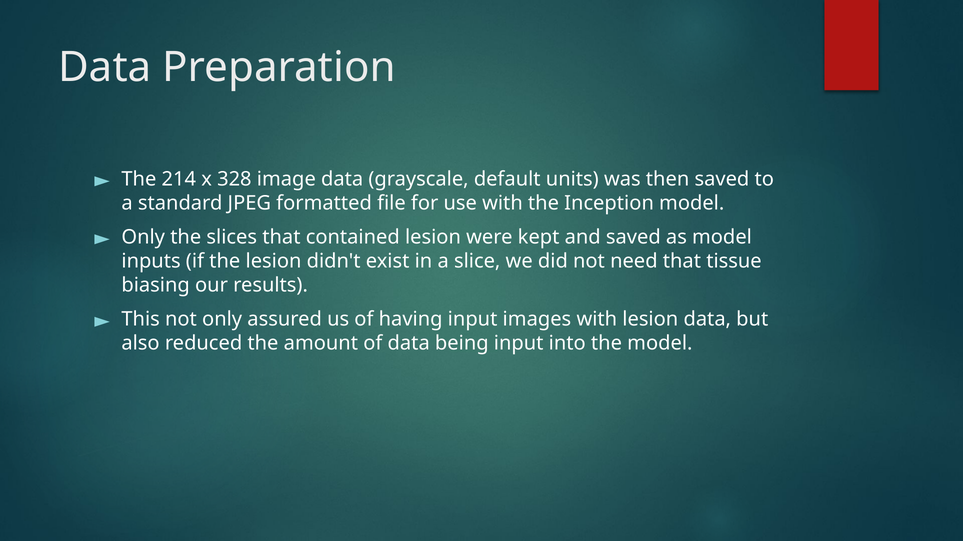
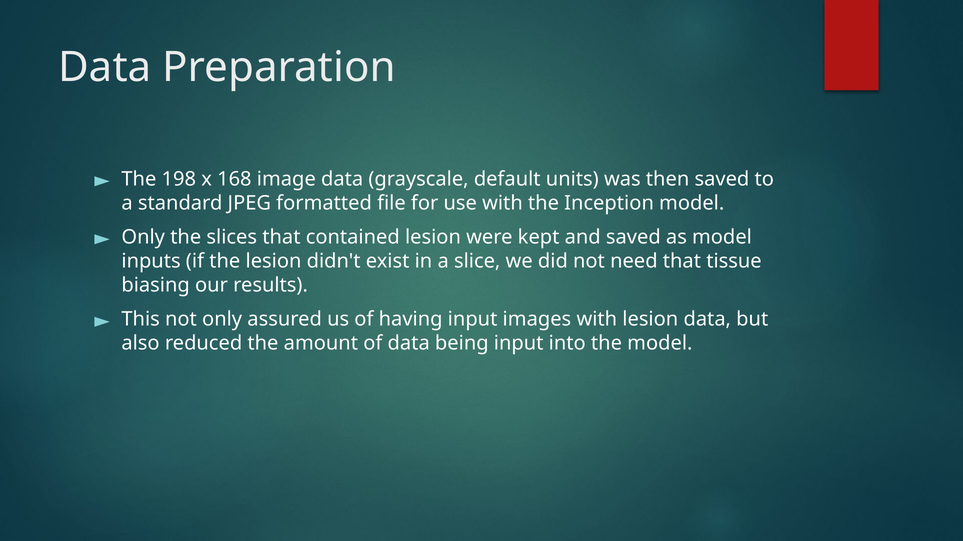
214: 214 -> 198 (179, 179)
328: 328 -> 168 (234, 179)
